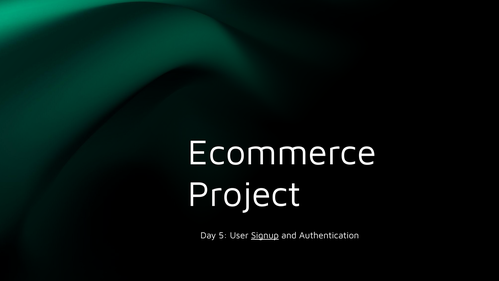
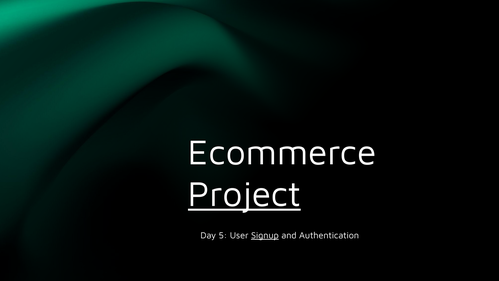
Project underline: none -> present (244, 194)
